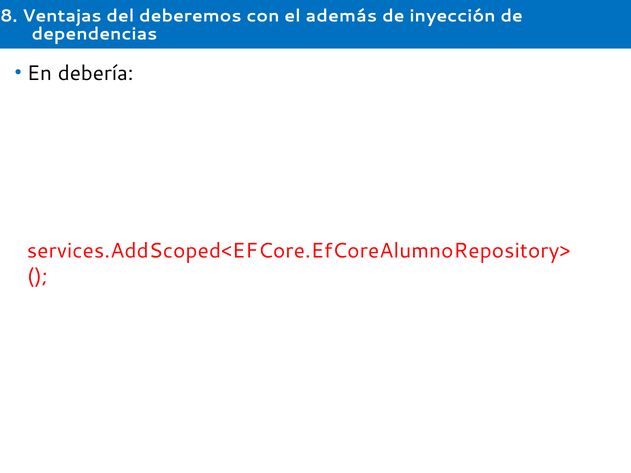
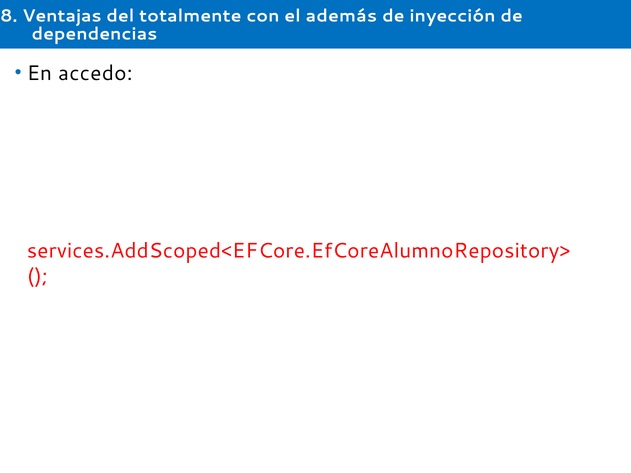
deberemos: deberemos -> totalmente (190, 16)
debería: debería -> accedo (95, 73)
